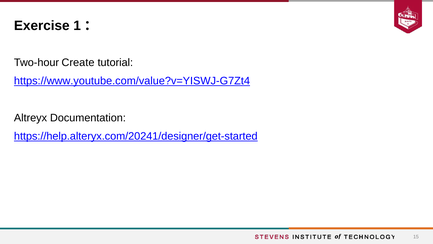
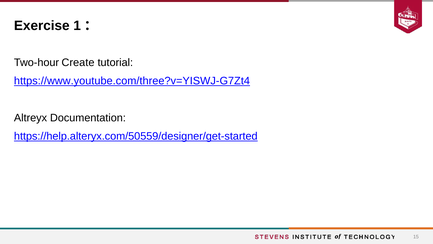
https://www.youtube.com/value?v=YISWJ-G7Zt4: https://www.youtube.com/value?v=YISWJ-G7Zt4 -> https://www.youtube.com/three?v=YISWJ-G7Zt4 (132, 81)
https://help.alteryx.com/20241/designer/get-started: https://help.alteryx.com/20241/designer/get-started -> https://help.alteryx.com/50559/designer/get-started (136, 136)
